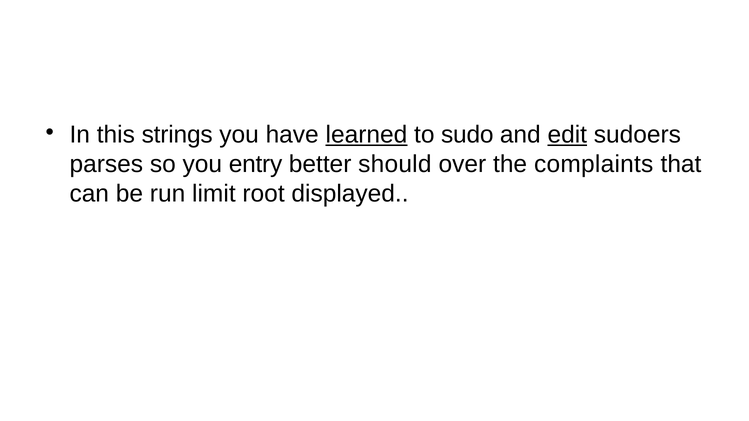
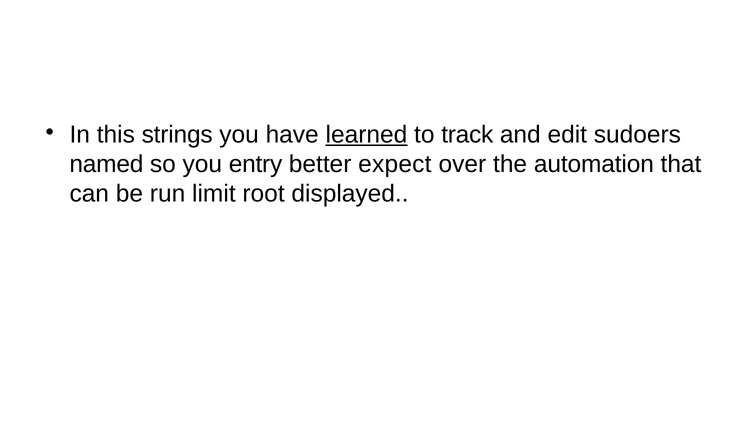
sudo: sudo -> track (467, 135)
edit underline: present -> none (567, 135)
parses: parses -> named (106, 164)
should: should -> expect (395, 164)
complaints: complaints -> automation (594, 164)
